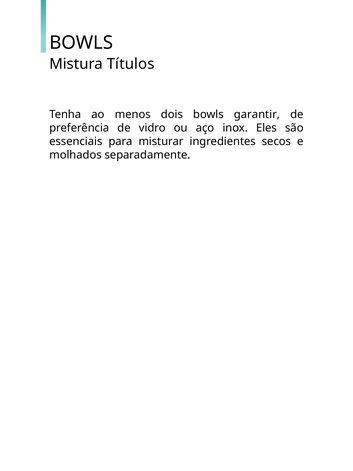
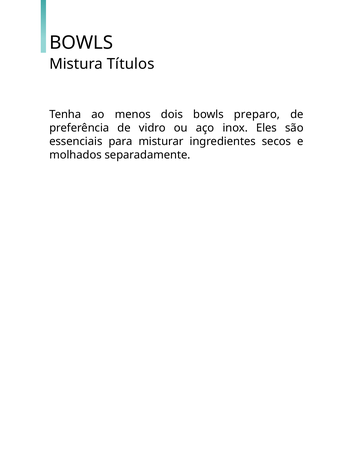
garantir: garantir -> preparo (257, 114)
